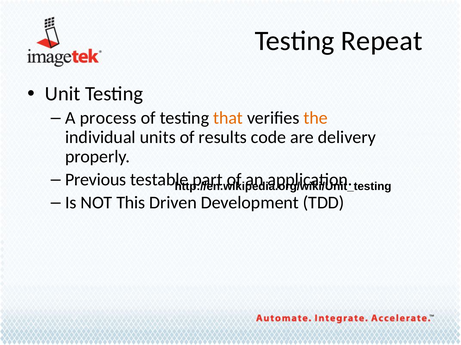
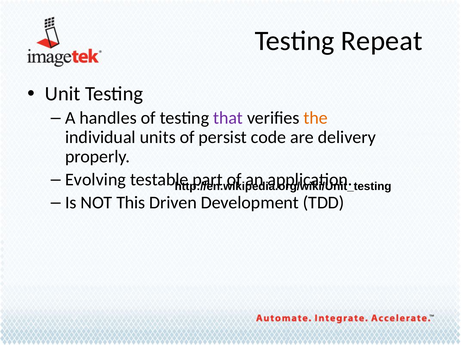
process: process -> handles (108, 118)
that colour: orange -> purple (228, 118)
results: results -> persist (223, 138)
Previous: Previous -> Evolving (96, 180)
